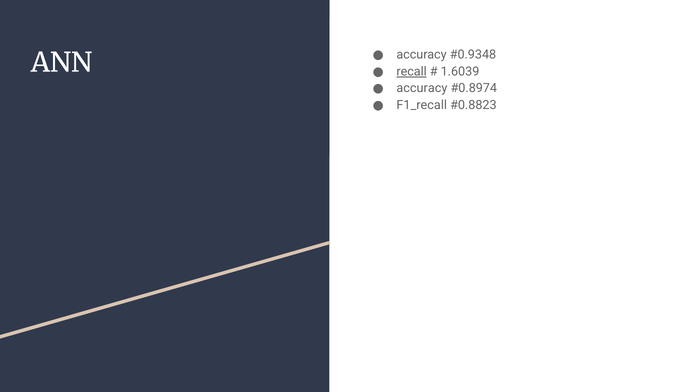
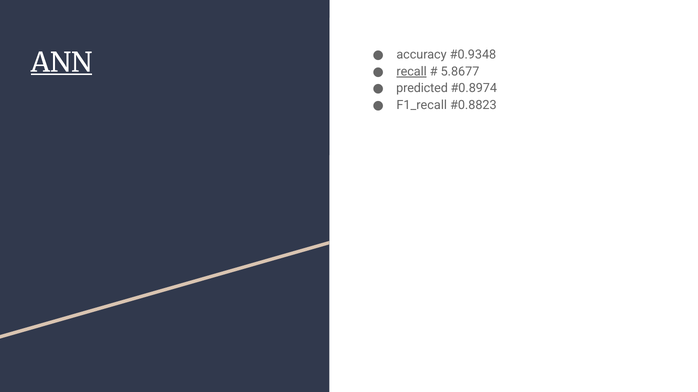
ANN underline: none -> present (61, 63)
1.6039: 1.6039 -> 5.8677 (460, 72)
accuracy: accuracy -> predicted (422, 88)
